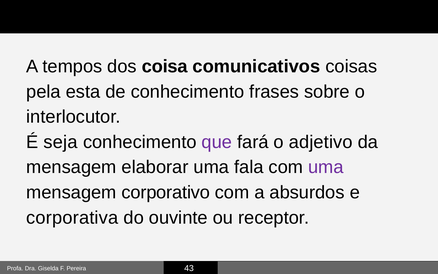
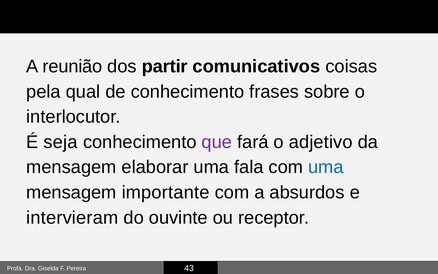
tempos: tempos -> reunião (72, 66)
coisa: coisa -> partir (165, 66)
esta: esta -> qual (83, 92)
uma colour: purple -> blue (326, 167)
corporativo: corporativo -> importante (166, 192)
corporativa: corporativa -> intervieram (72, 217)
